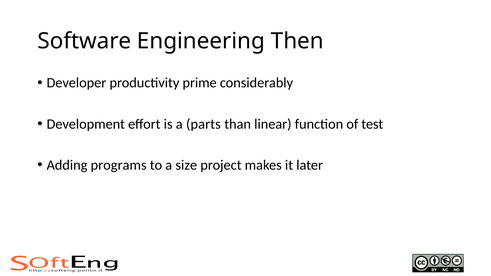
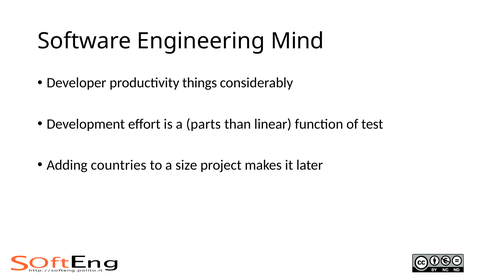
Then: Then -> Mind (297, 41)
prime: prime -> things (200, 83)
programs: programs -> countries (119, 165)
